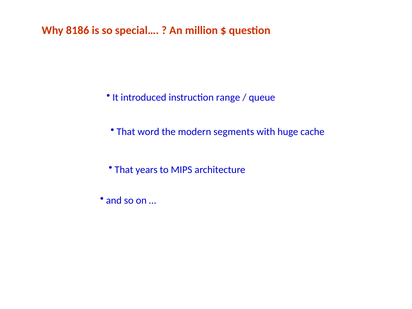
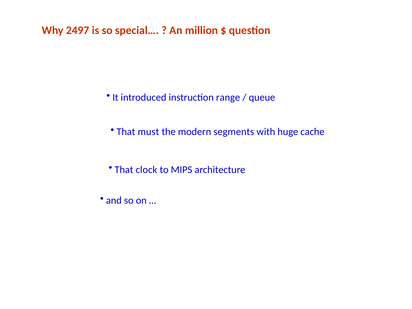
8186: 8186 -> 2497 (78, 30)
word: word -> must (148, 132)
years: years -> clock (146, 170)
